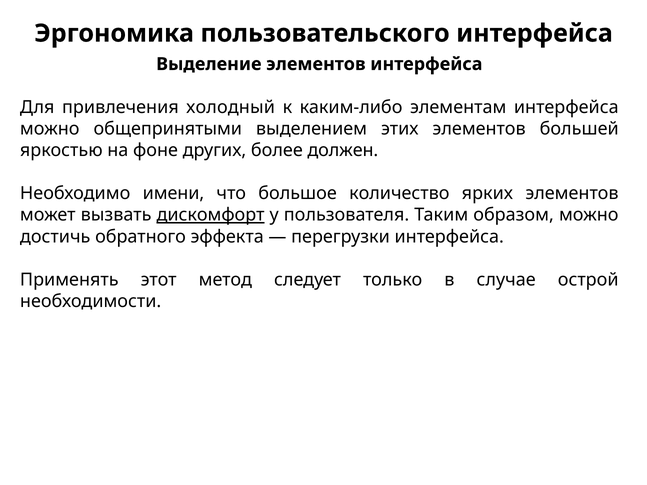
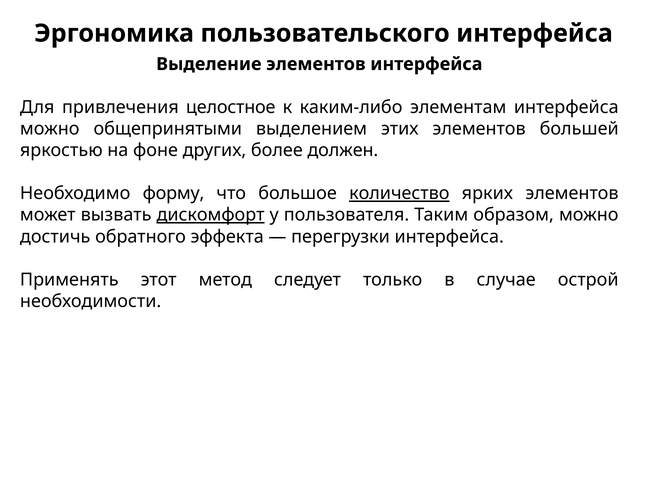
холодный: холодный -> целостное (231, 107)
имени: имени -> форму (174, 194)
количество underline: none -> present (399, 194)
